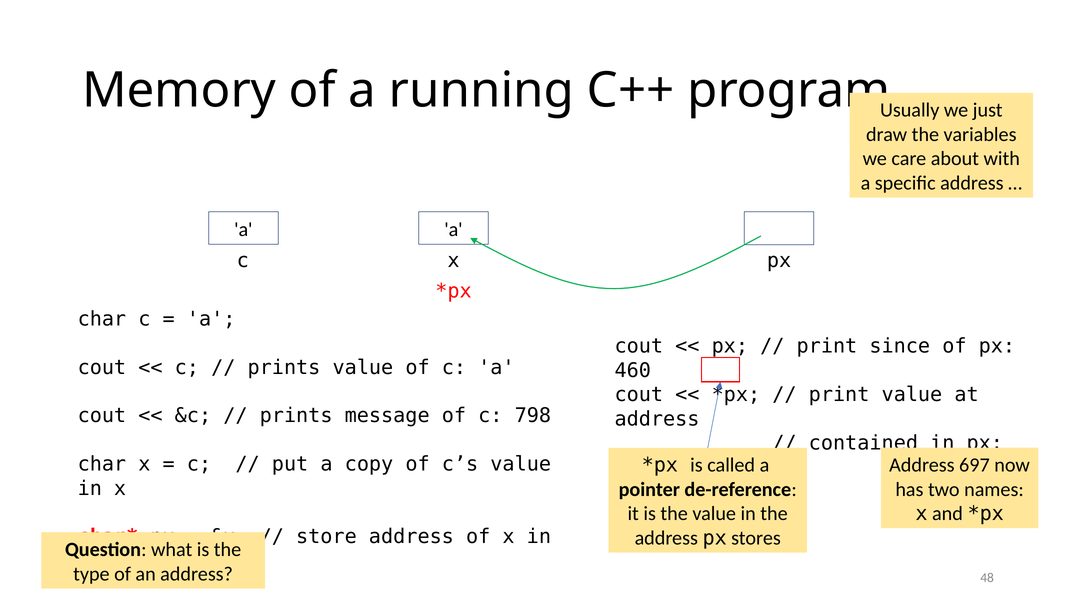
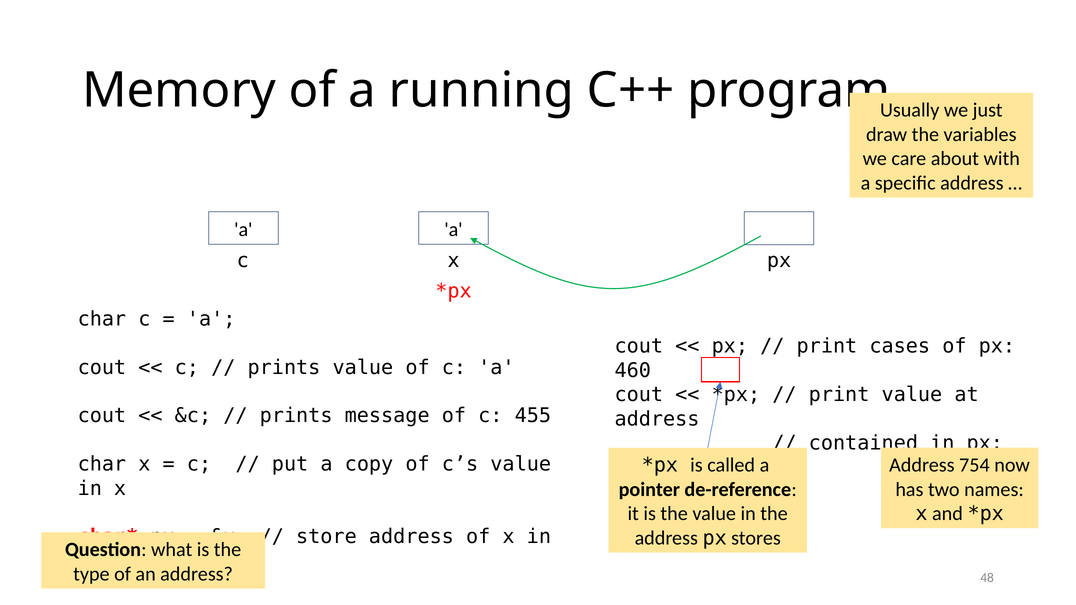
since: since -> cases (900, 346)
798: 798 -> 455 (533, 416)
697: 697 -> 754 (974, 465)
